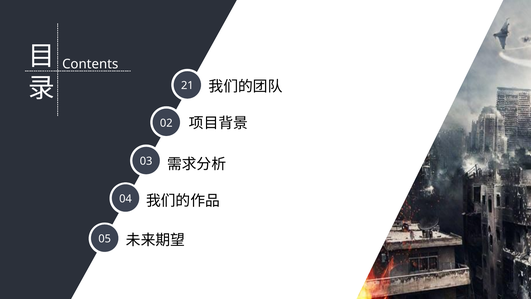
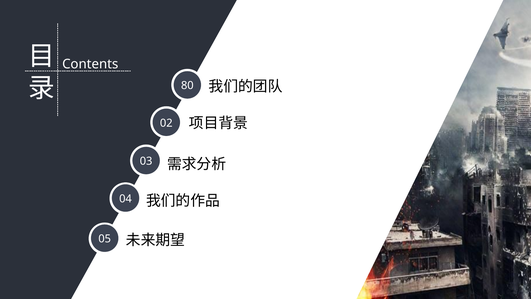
21: 21 -> 80 (187, 86)
